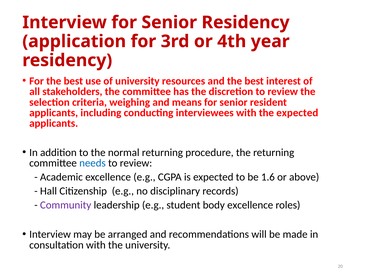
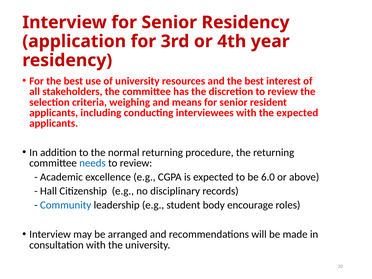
1.6: 1.6 -> 6.0 (268, 177)
Community colour: purple -> blue (66, 205)
body excellence: excellence -> encourage (250, 205)
